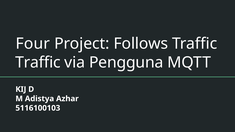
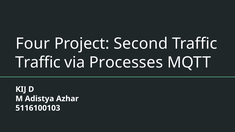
Follows: Follows -> Second (141, 44)
Pengguna: Pengguna -> Processes (126, 62)
